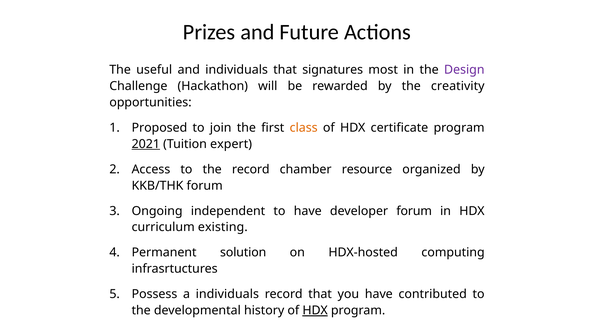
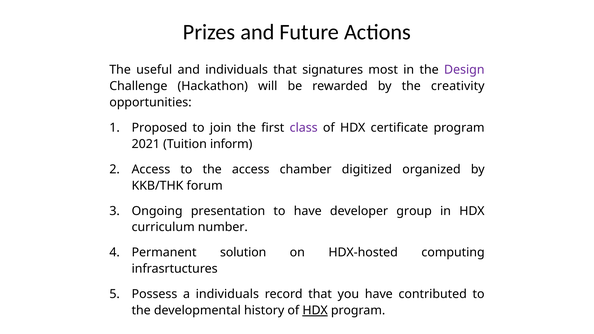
class colour: orange -> purple (304, 128)
2021 underline: present -> none (146, 144)
expert: expert -> inform (231, 144)
the record: record -> access (251, 169)
resource: resource -> digitized (367, 169)
independent: independent -> presentation (228, 211)
developer forum: forum -> group (414, 211)
existing: existing -> number (223, 227)
